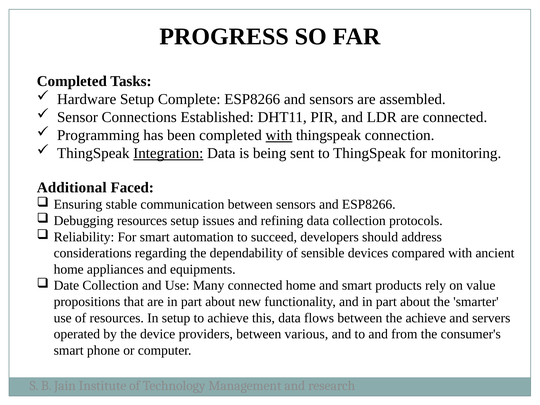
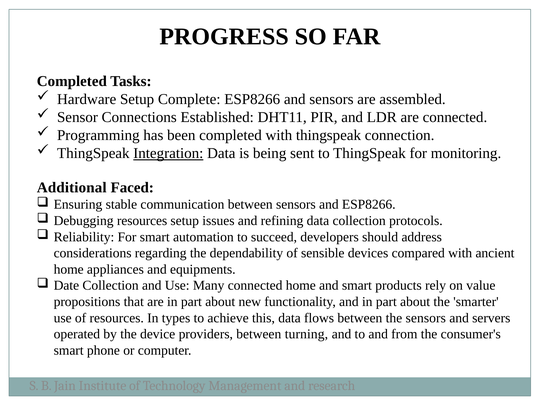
with underline: present -> none (279, 135)
In setup: setup -> types (176, 318)
the achieve: achieve -> sensors (426, 318)
various: various -> turning (306, 334)
